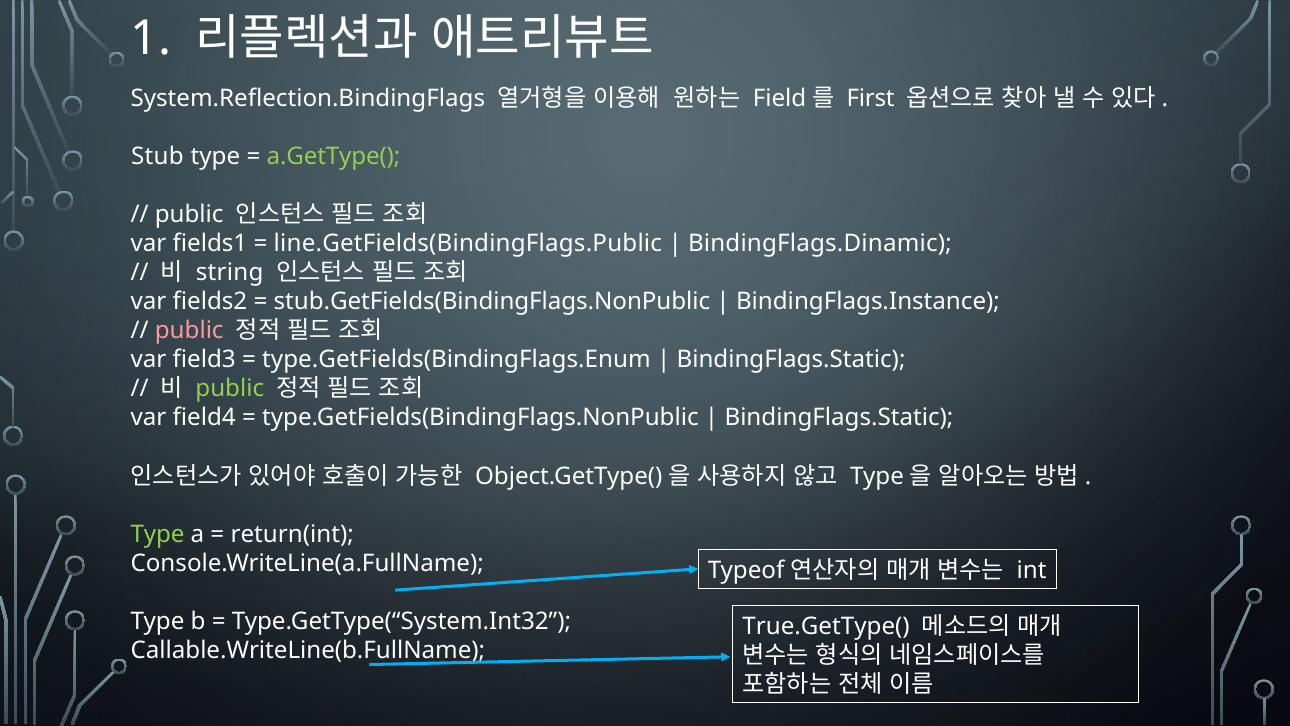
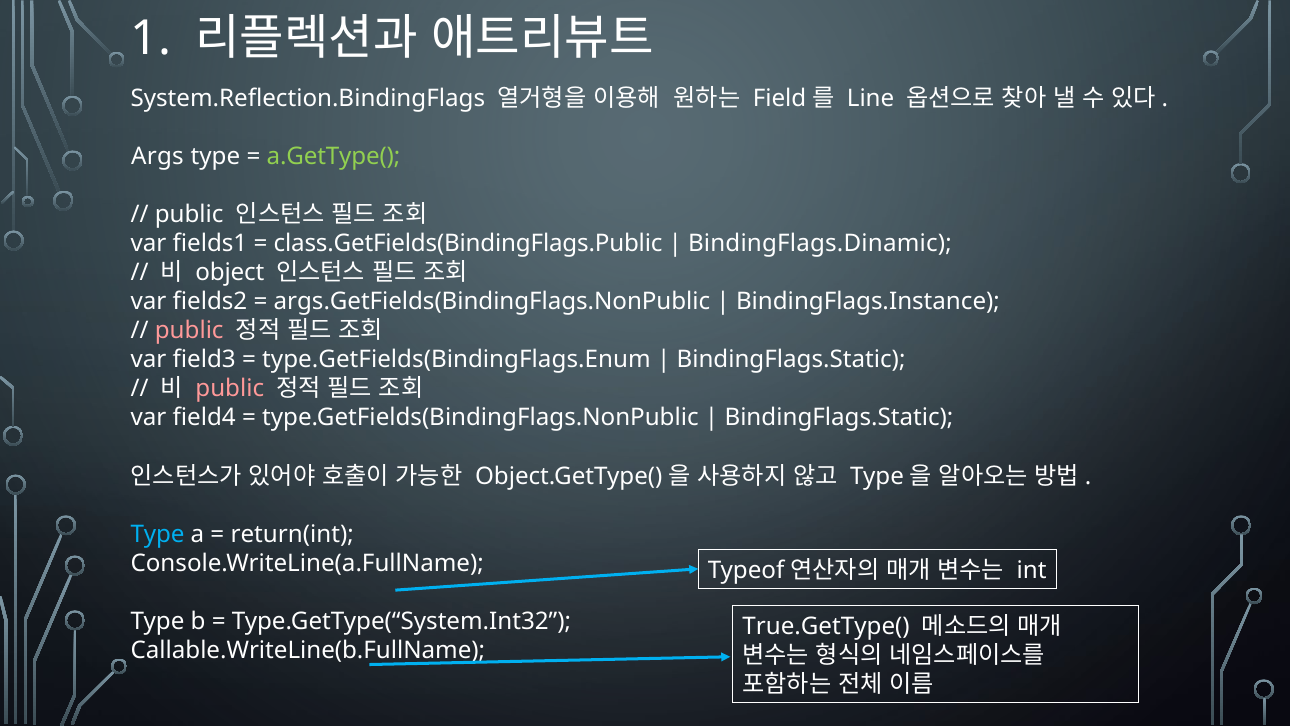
First: First -> Line (871, 99)
Stub: Stub -> Args (157, 157)
line.GetFields(BindingFlags.Public: line.GetFields(BindingFlags.Public -> class.GetFields(BindingFlags.Public (468, 244)
string: string -> object (230, 273)
stub.GetFields(BindingFlags.NonPublic: stub.GetFields(BindingFlags.NonPublic -> args.GetFields(BindingFlags.NonPublic (492, 302)
public colour: light green -> pink (230, 389)
Type colour: light green -> light blue (158, 534)
